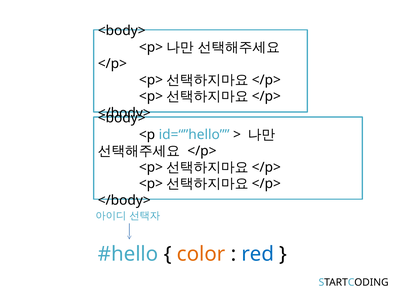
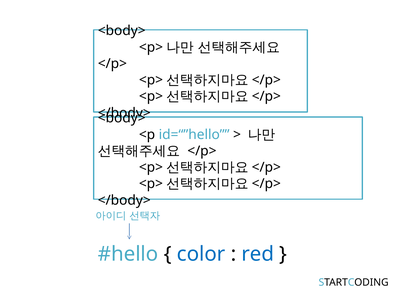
color colour: orange -> blue (201, 254)
